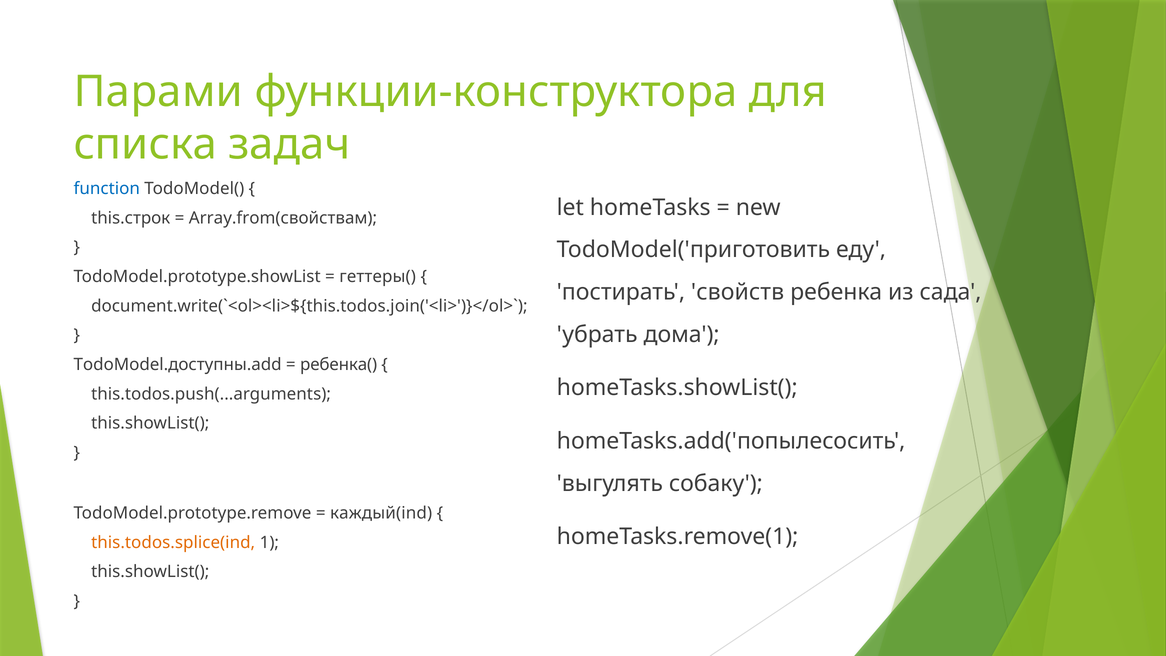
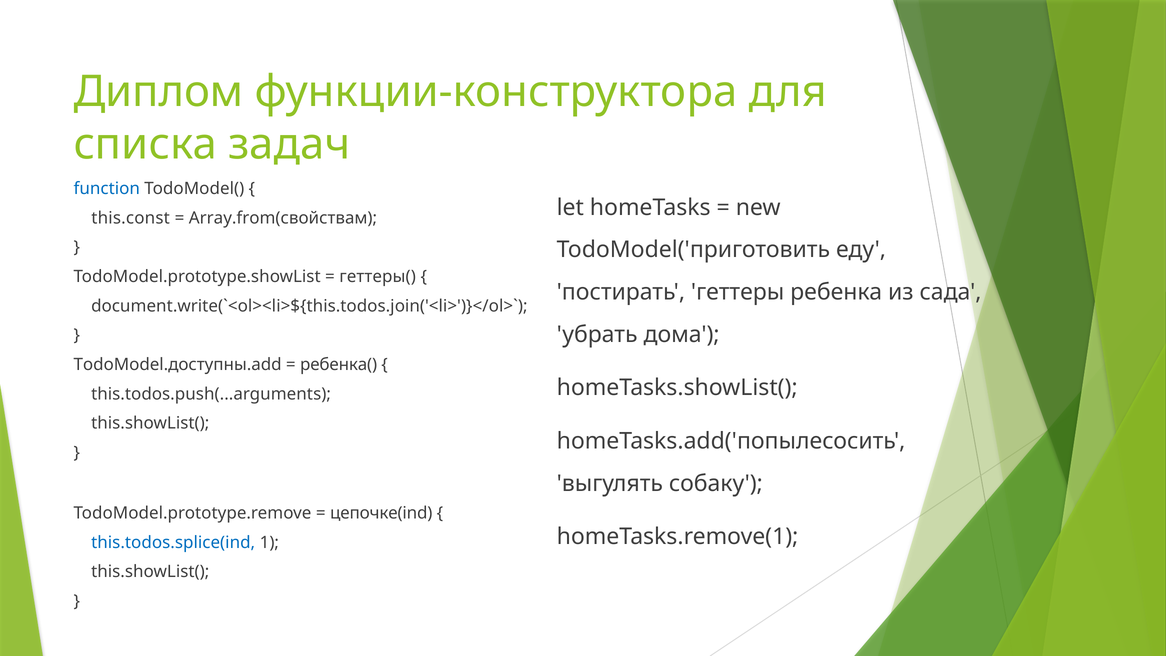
Парами: Парами -> Диплом (159, 92)
this.строк: this.строк -> this.const (131, 218)
свойств: свойств -> геттеры (738, 292)
каждый(ind: каждый(ind -> цепочке(ind (381, 513)
this.todos.splice(ind colour: orange -> blue (173, 542)
